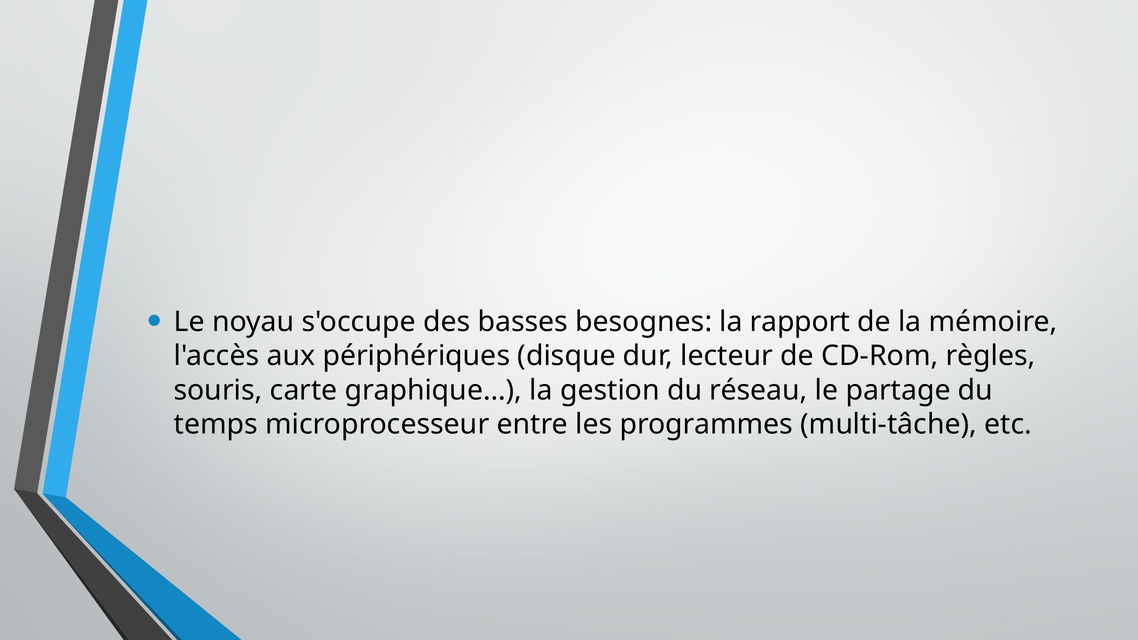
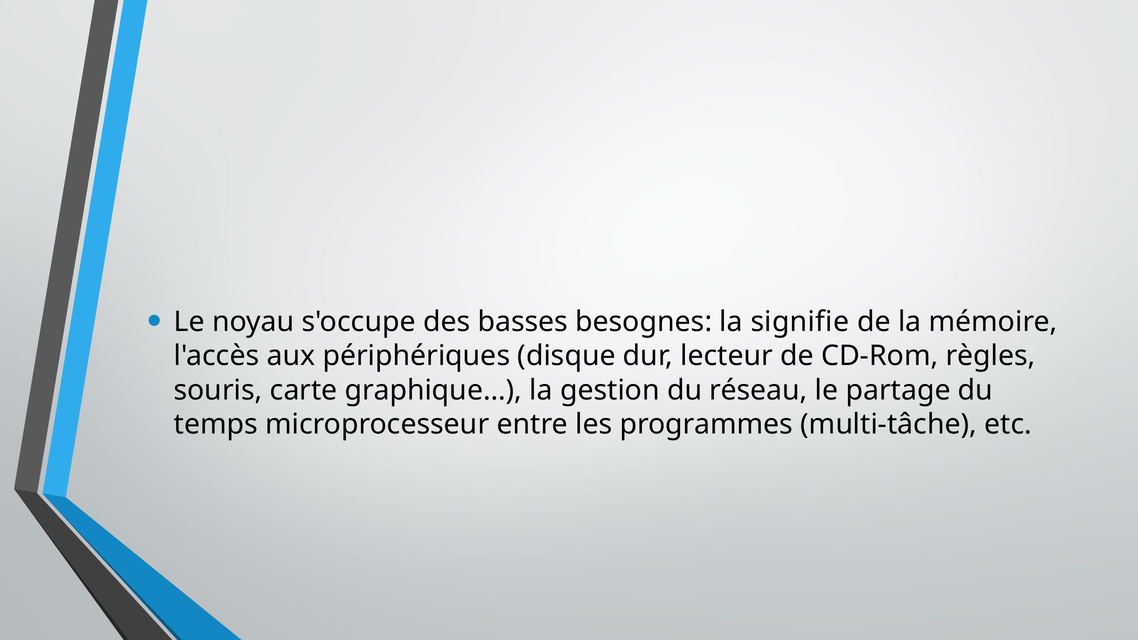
rapport: rapport -> signifie (800, 322)
